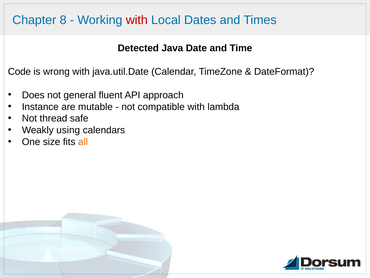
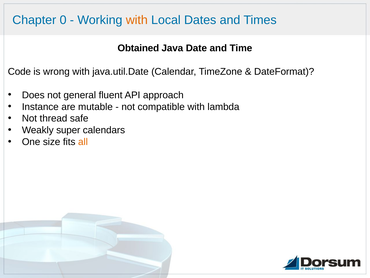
8: 8 -> 0 (63, 20)
with colour: red -> orange (137, 20)
Detected: Detected -> Obtained (138, 48)
using: using -> super (68, 130)
